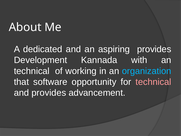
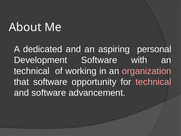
aspiring provides: provides -> personal (154, 49)
Development Kannada: Kannada -> Software (99, 60)
organization colour: light blue -> pink (147, 71)
and provides: provides -> software (49, 93)
